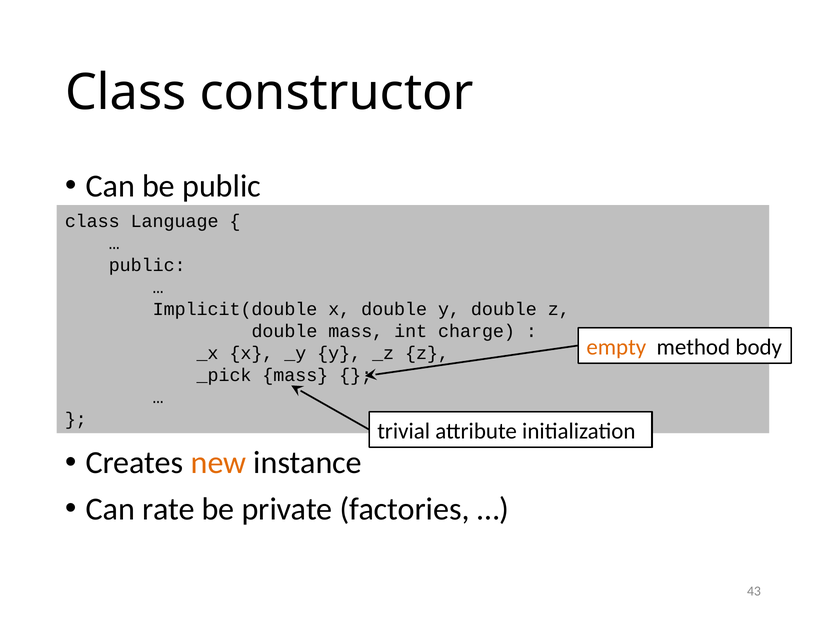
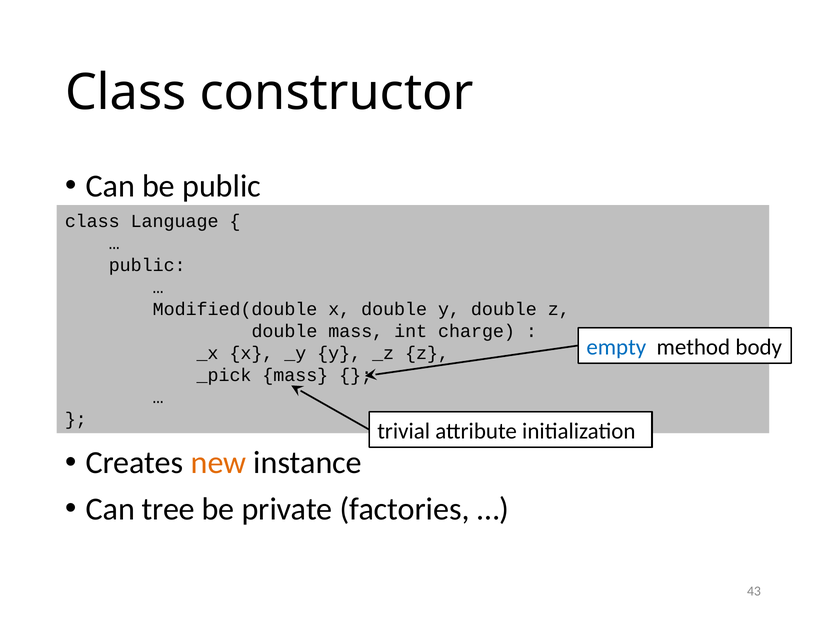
Implicit(double: Implicit(double -> Modified(double (235, 310)
empty colour: orange -> blue (616, 347)
rate: rate -> tree (168, 509)
